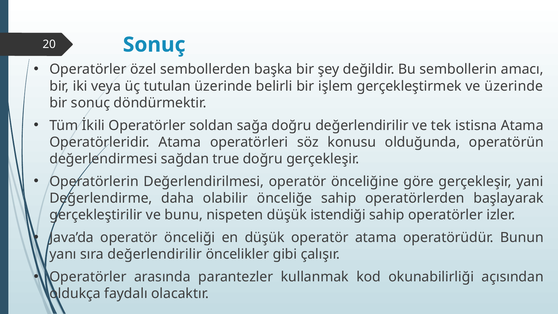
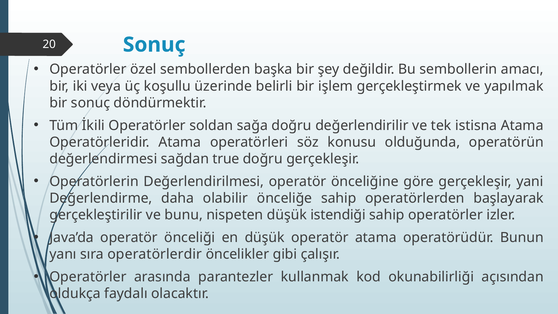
tutulan: tutulan -> koşullu (167, 86)
ve üzerinde: üzerinde -> yapılmak (514, 86)
sıra değerlendirilir: değerlendirilir -> operatörlerdir (155, 254)
